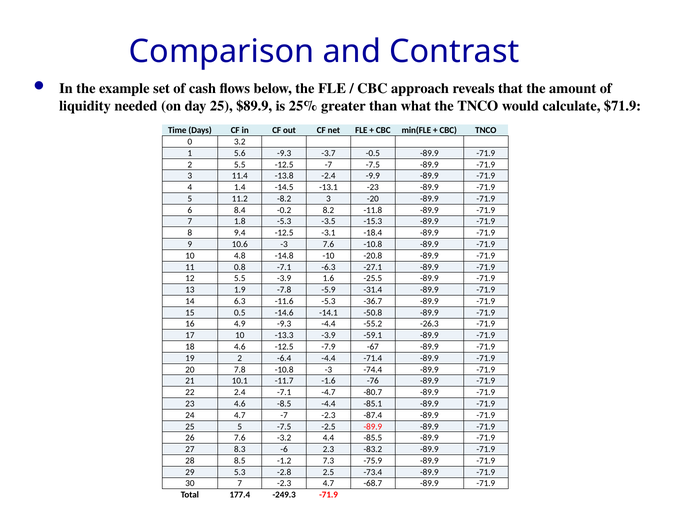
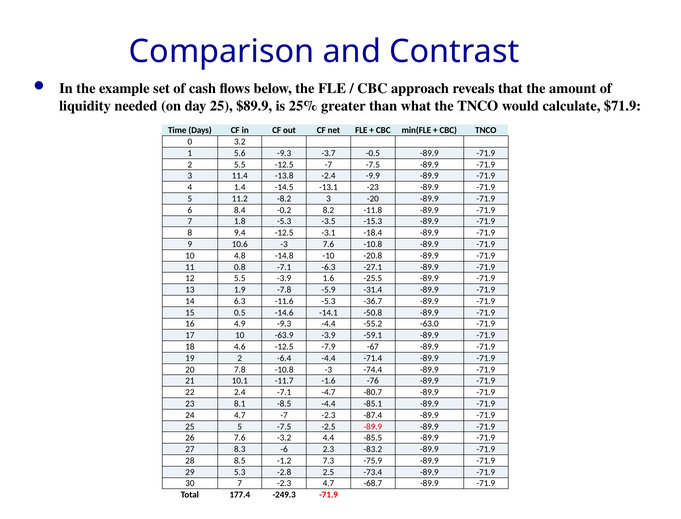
-26.3: -26.3 -> -63.0 (429, 324)
-13.3: -13.3 -> -63.9 (284, 335)
23 4.6: 4.6 -> 8.1 (240, 404)
